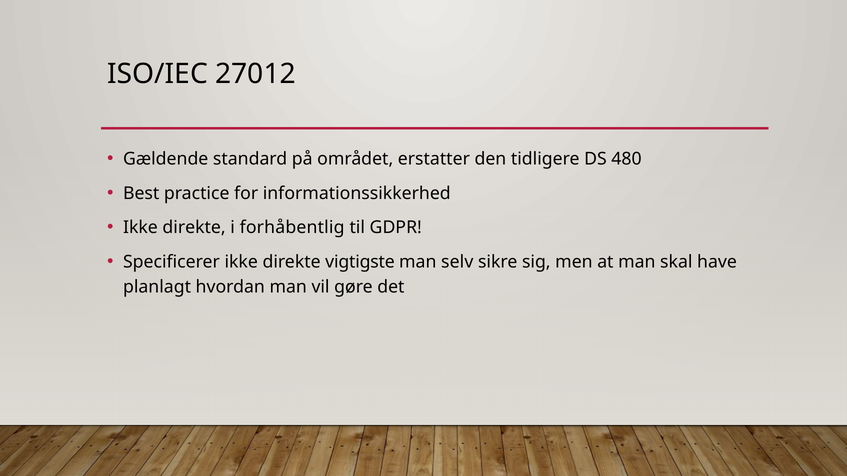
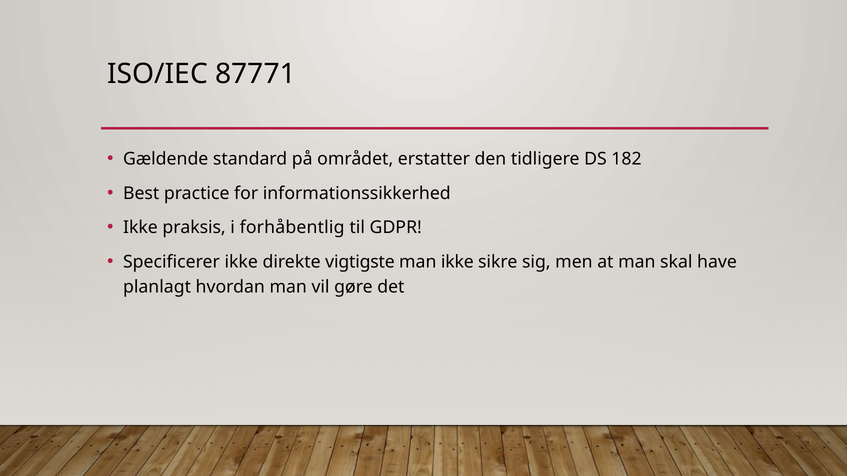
27012: 27012 -> 87771 (256, 74)
480: 480 -> 182 (627, 159)
direkte: direkte -> praksis (194, 228)
man selv: selv -> ikke (457, 262)
